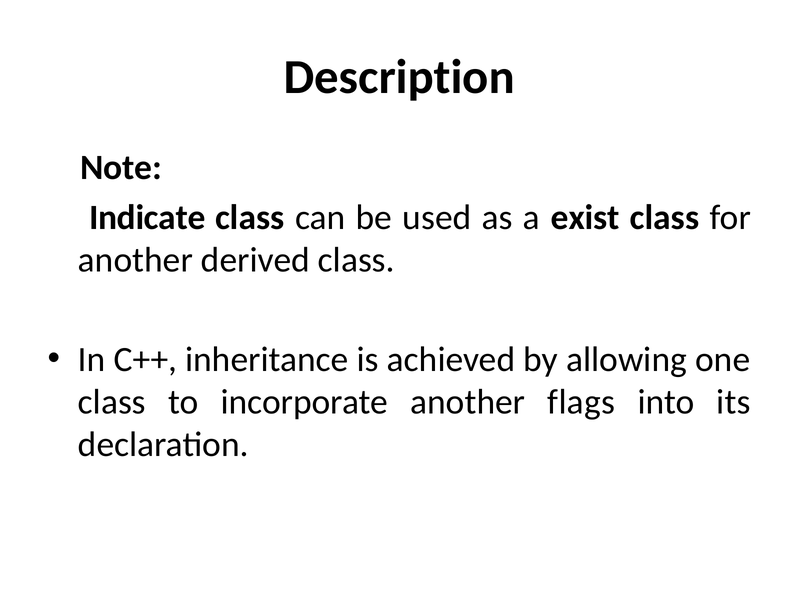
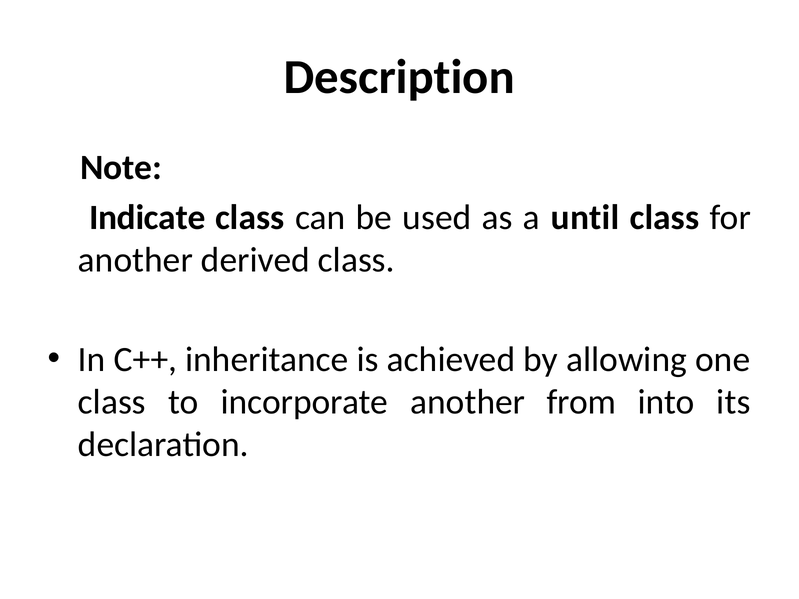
exist: exist -> until (585, 217)
flags: flags -> from (582, 402)
